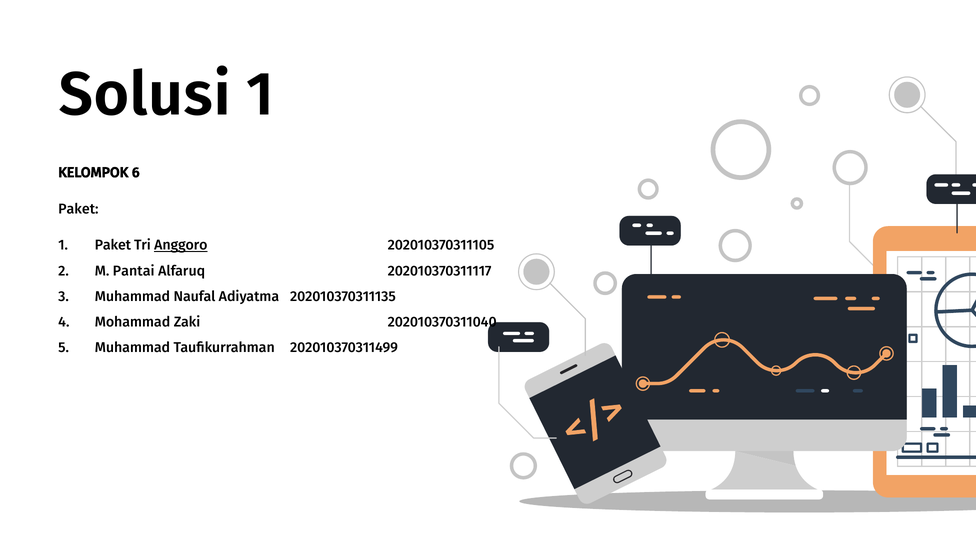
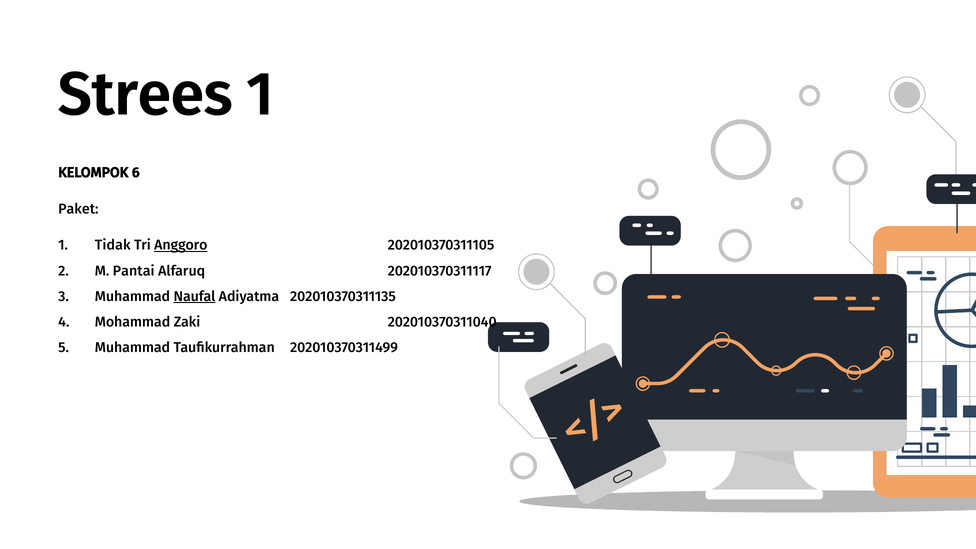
Solusi: Solusi -> Strees (145, 95)
1 Paket: Paket -> Tidak (113, 245)
Naufal underline: none -> present (195, 296)
